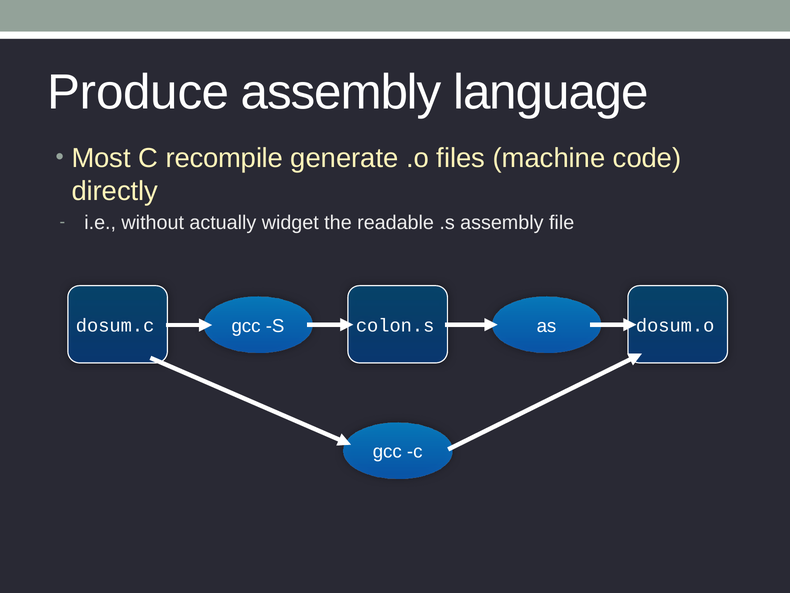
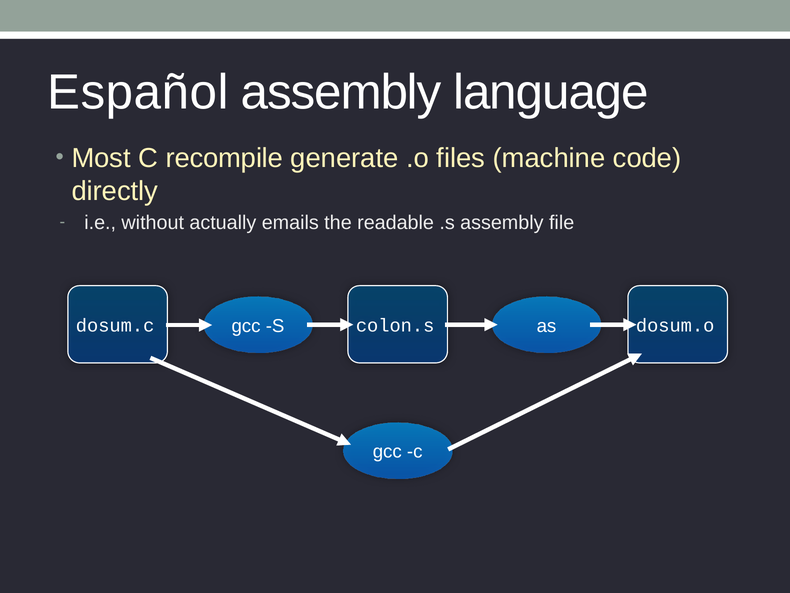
Produce: Produce -> Español (138, 92)
widget: widget -> emails (290, 223)
